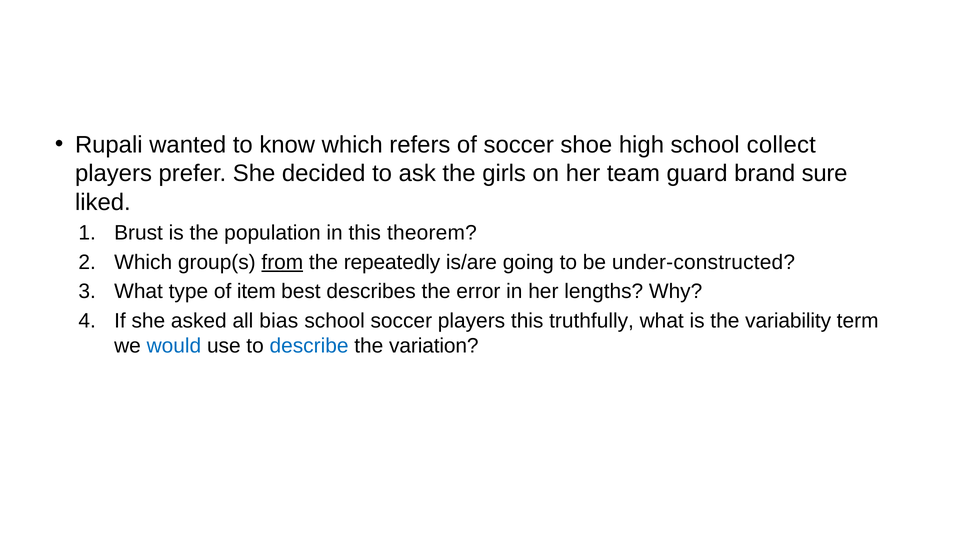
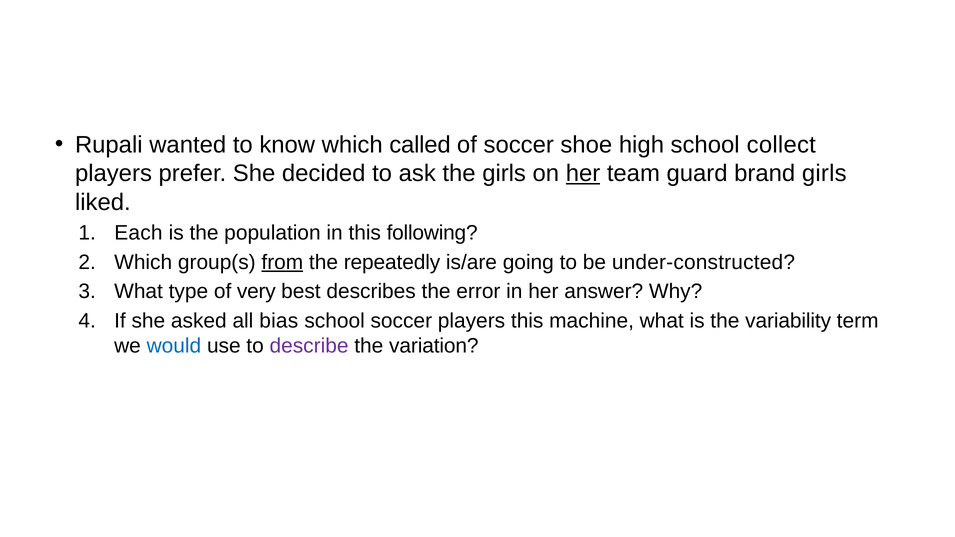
refers: refers -> called (420, 145)
her underline: none -> present (583, 174)
brand sure: sure -> girls (824, 174)
Brust: Brust -> Each (138, 233)
theorem: theorem -> following (432, 233)
item: item -> very (256, 292)
lengths: lengths -> answer (604, 292)
truthfully: truthfully -> machine (592, 321)
describe colour: blue -> purple (309, 346)
